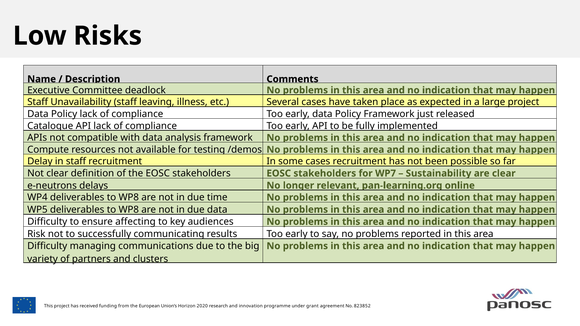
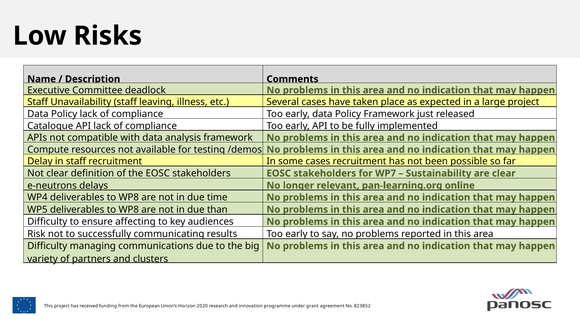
due data: data -> than (217, 210)
